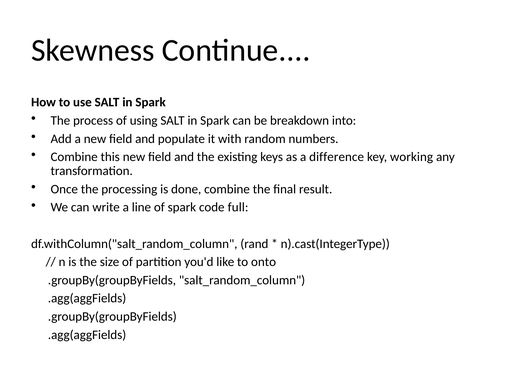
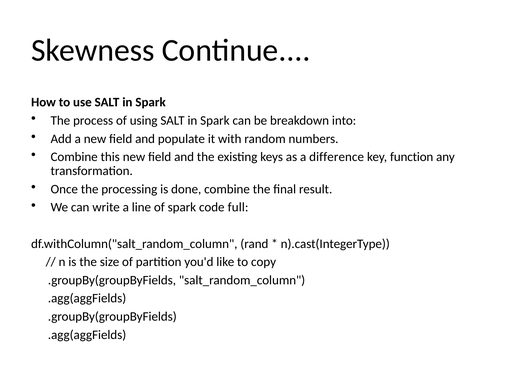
working: working -> function (412, 157)
onto: onto -> copy (264, 261)
